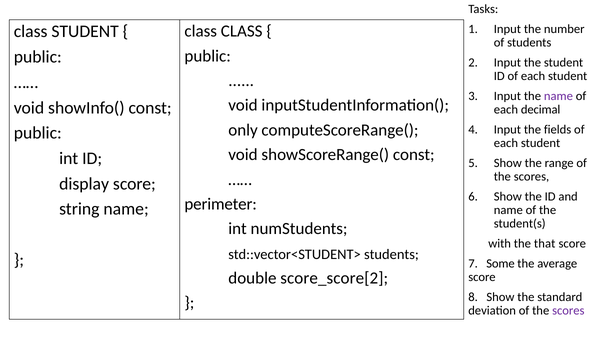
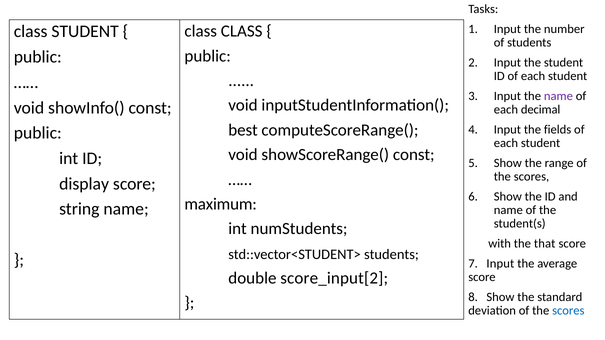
only: only -> best (243, 130)
perimeter: perimeter -> maximum (221, 204)
7 Some: Some -> Input (500, 264)
score_score[2: score_score[2 -> score_input[2 (334, 278)
scores colour: purple -> blue (568, 311)
